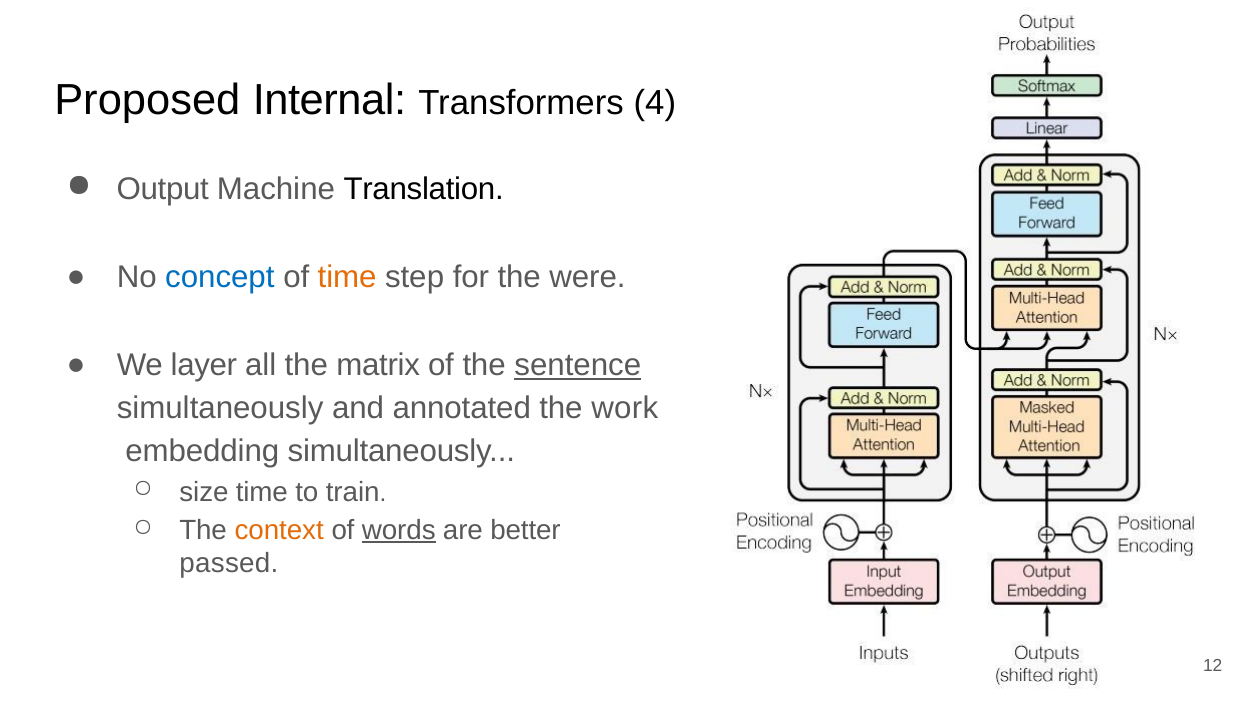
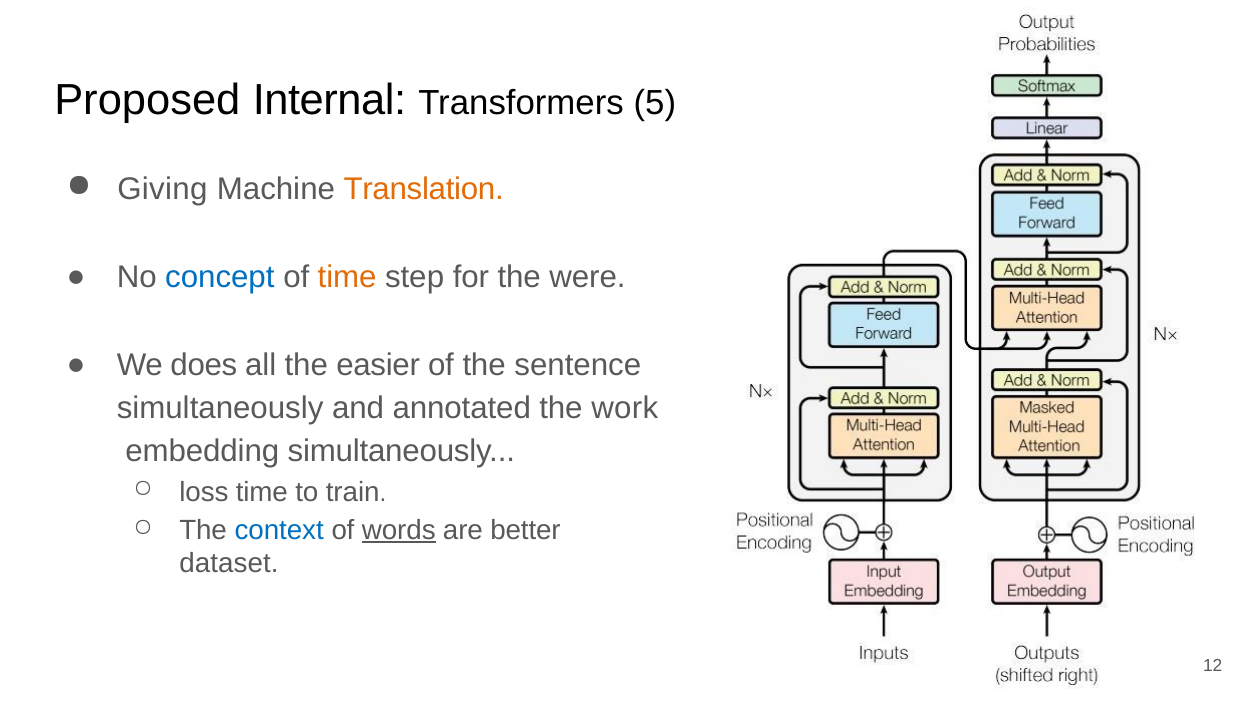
4: 4 -> 5 (655, 103)
Output: Output -> Giving (162, 189)
Translation colour: black -> orange (424, 189)
layer: layer -> does (204, 365)
matrix: matrix -> easier (378, 365)
sentence underline: present -> none (578, 365)
size: size -> loss (204, 492)
context colour: orange -> blue (279, 530)
passed: passed -> dataset (229, 563)
